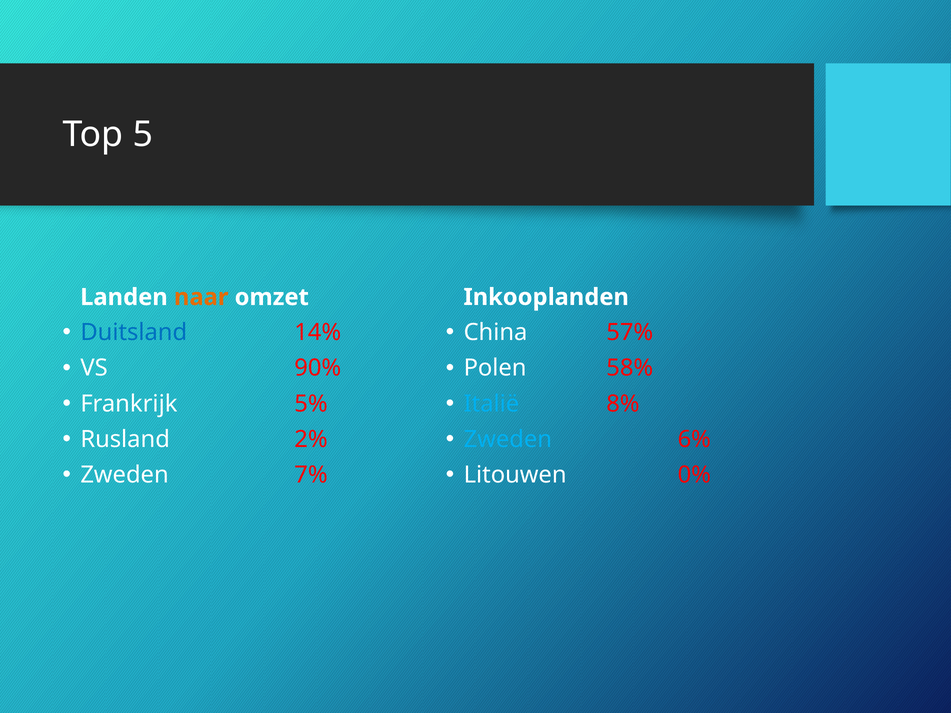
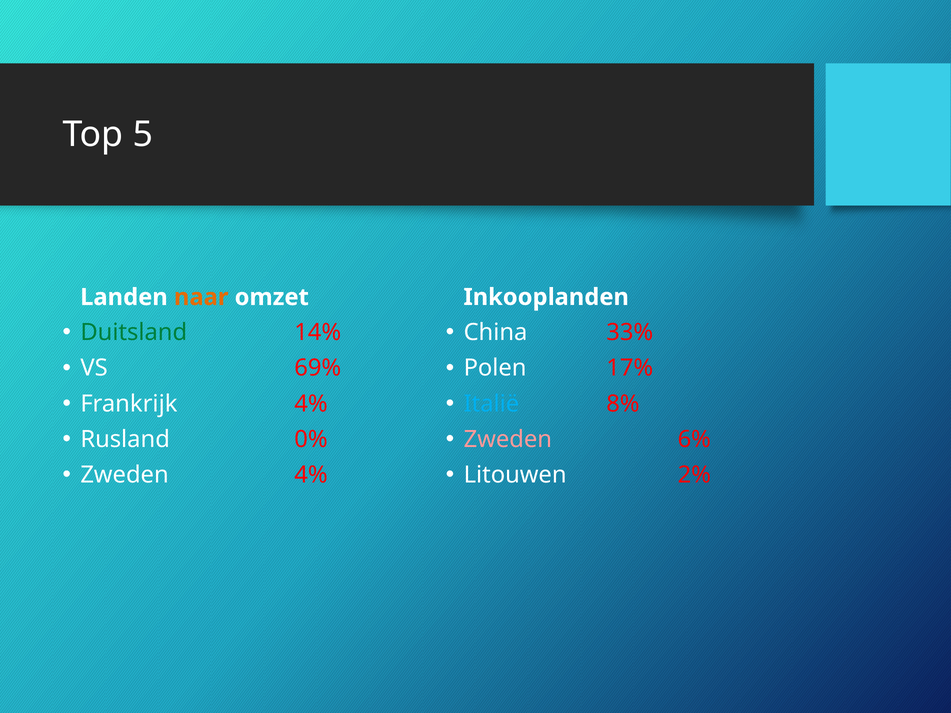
Duitsland colour: blue -> green (134, 333)
57%: 57% -> 33% (630, 333)
90%: 90% -> 69% (318, 368)
58%: 58% -> 17% (630, 368)
Frankrijk 5%: 5% -> 4% (311, 404)
2%: 2% -> 0% (311, 439)
Zweden colour: light blue -> pink (508, 439)
Zweden 7%: 7% -> 4% (311, 475)
0%: 0% -> 2% (694, 475)
